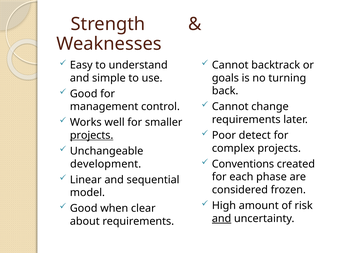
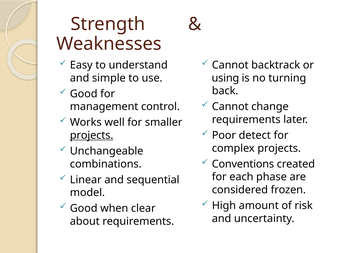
goals: goals -> using (225, 78)
development: development -> combinations (106, 164)
and underline: present -> none (222, 219)
